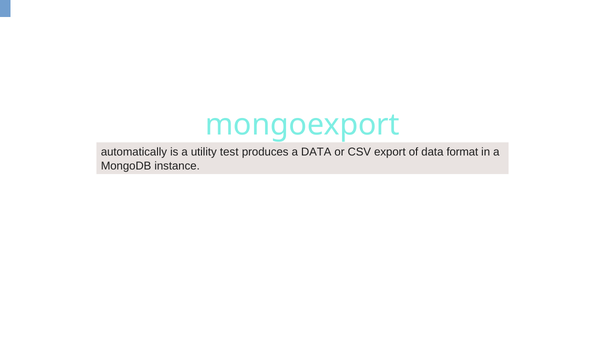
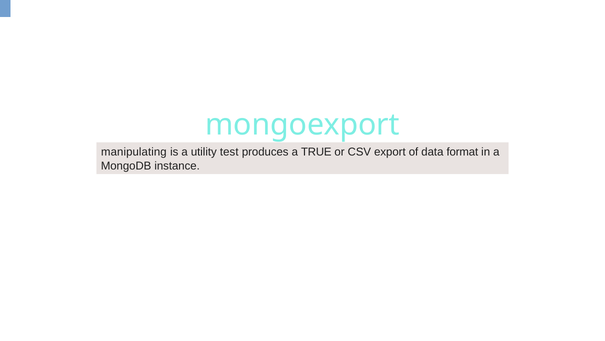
automatically: automatically -> manipulating (134, 152)
a DATA: DATA -> TRUE (316, 152)
